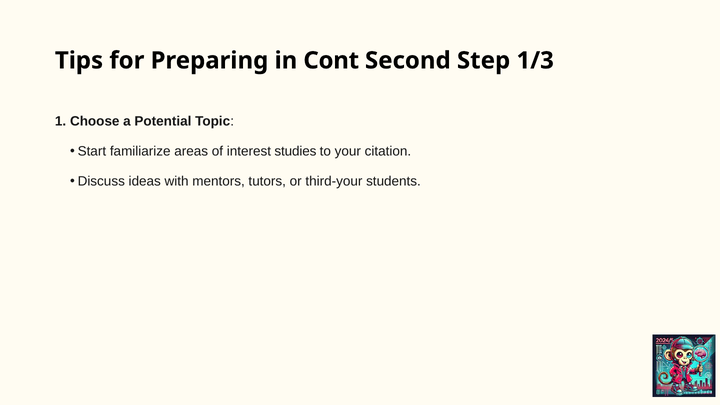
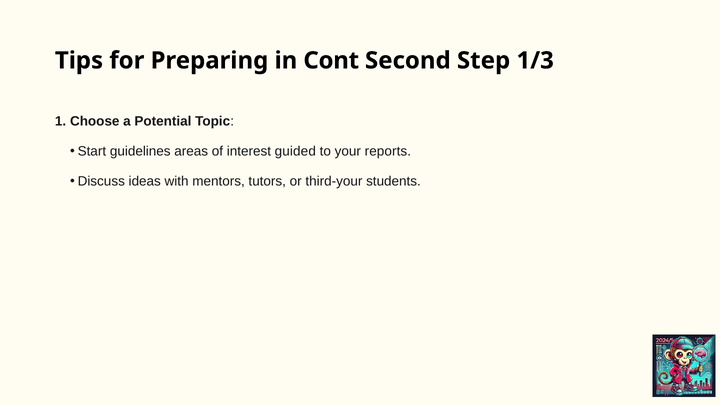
familiarize: familiarize -> guidelines (140, 151)
studies: studies -> guided (295, 151)
citation: citation -> reports (388, 151)
